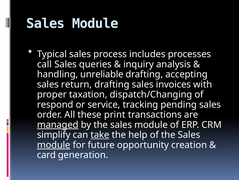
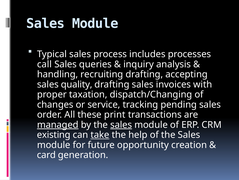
unreliable: unreliable -> recruiting (102, 74)
return: return -> quality (77, 84)
respond: respond -> changes (55, 104)
sales underline: none -> present (121, 124)
simplify: simplify -> existing (54, 134)
module underline: present -> none (54, 144)
